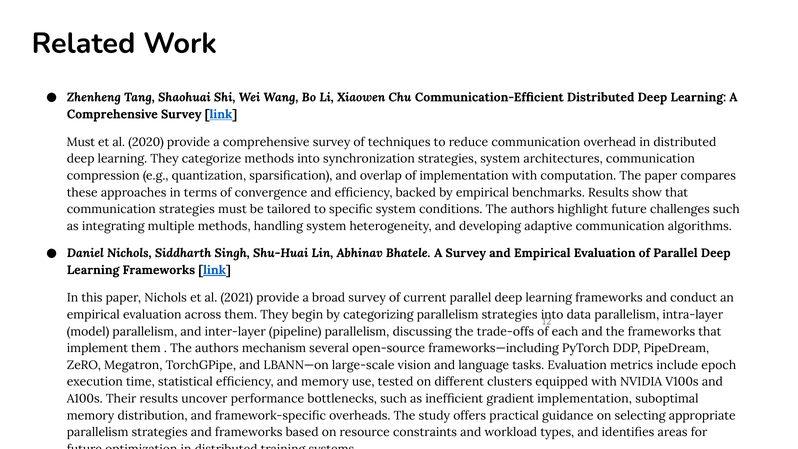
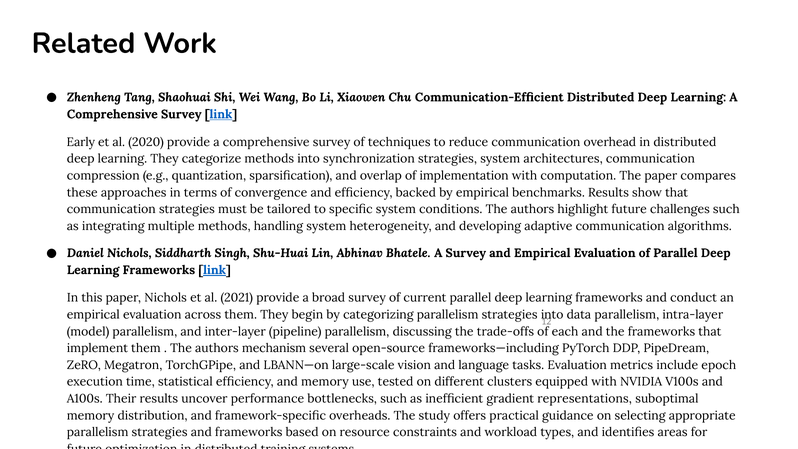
Must: Must -> Early (81, 142)
gradient implementation: implementation -> representations (585, 399)
